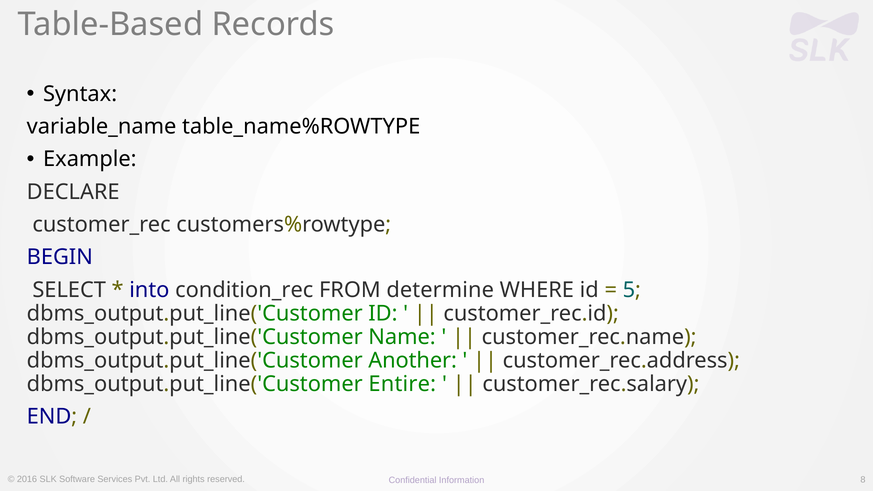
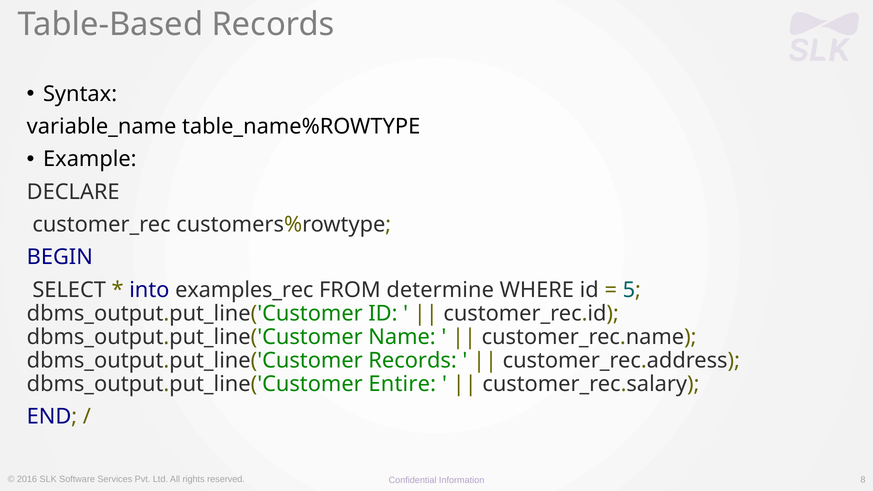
condition_rec: condition_rec -> examples_rec (244, 290)
dbms_output.put_line('Customer Another: Another -> Records (413, 361)
